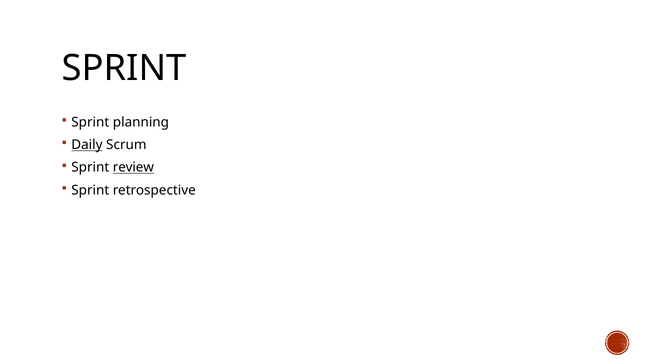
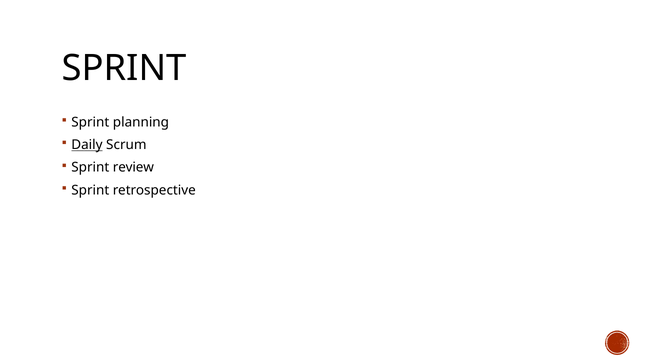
review underline: present -> none (133, 167)
